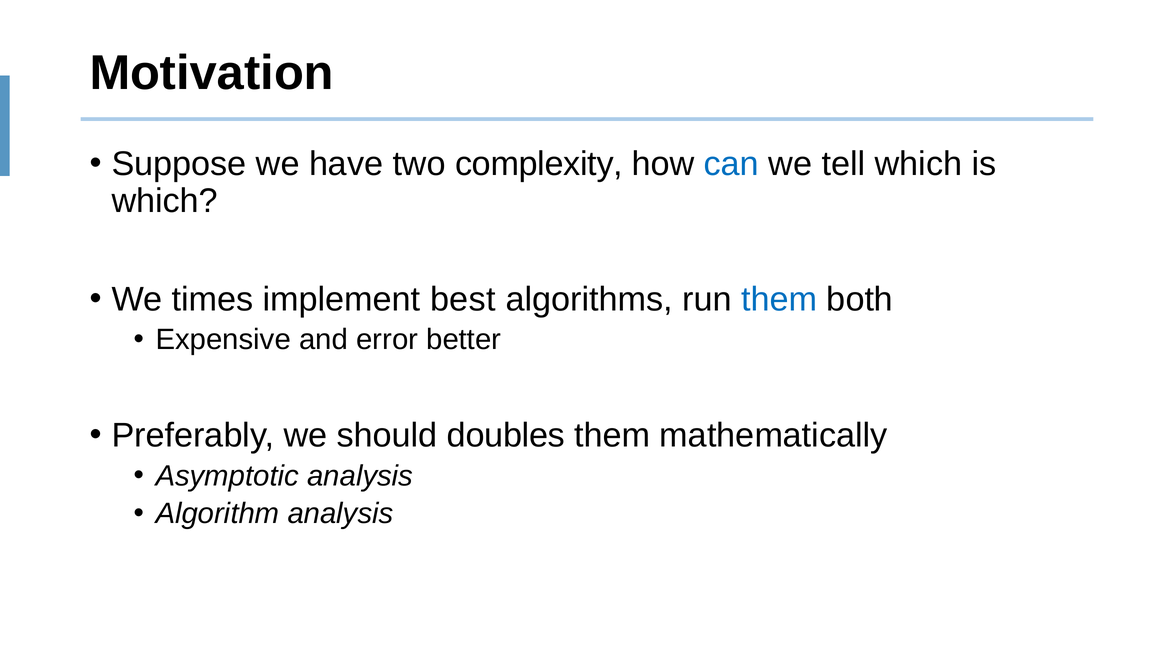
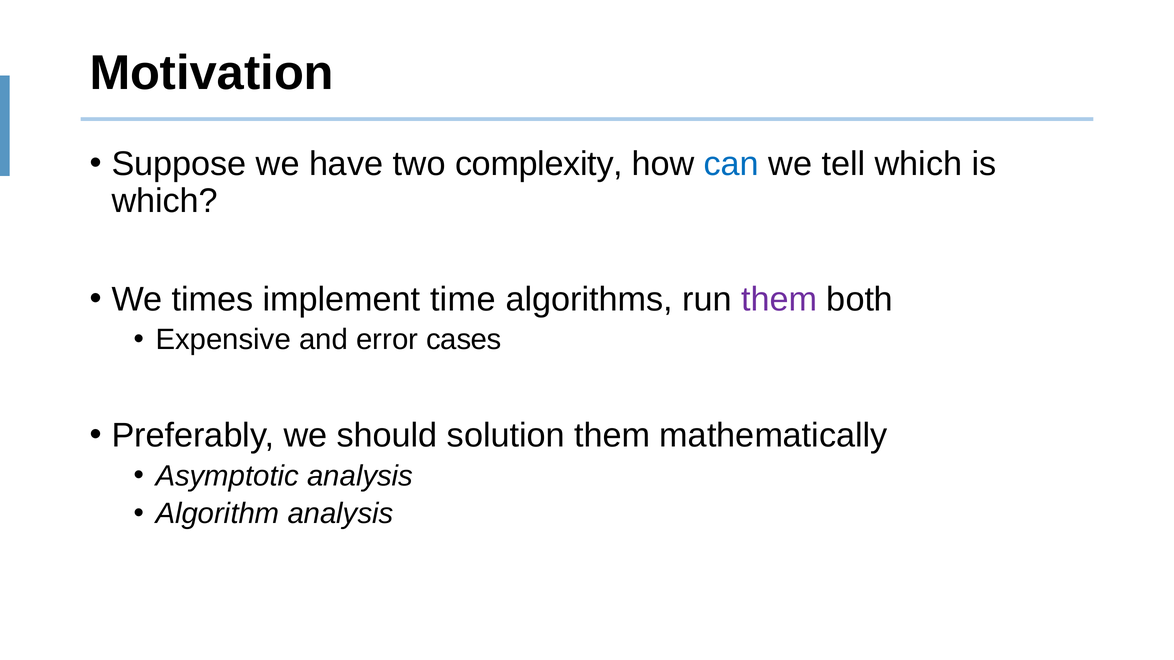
best: best -> time (463, 299)
them colour: blue -> purple (779, 299)
better: better -> cases (464, 340)
doubles: doubles -> solution (506, 436)
